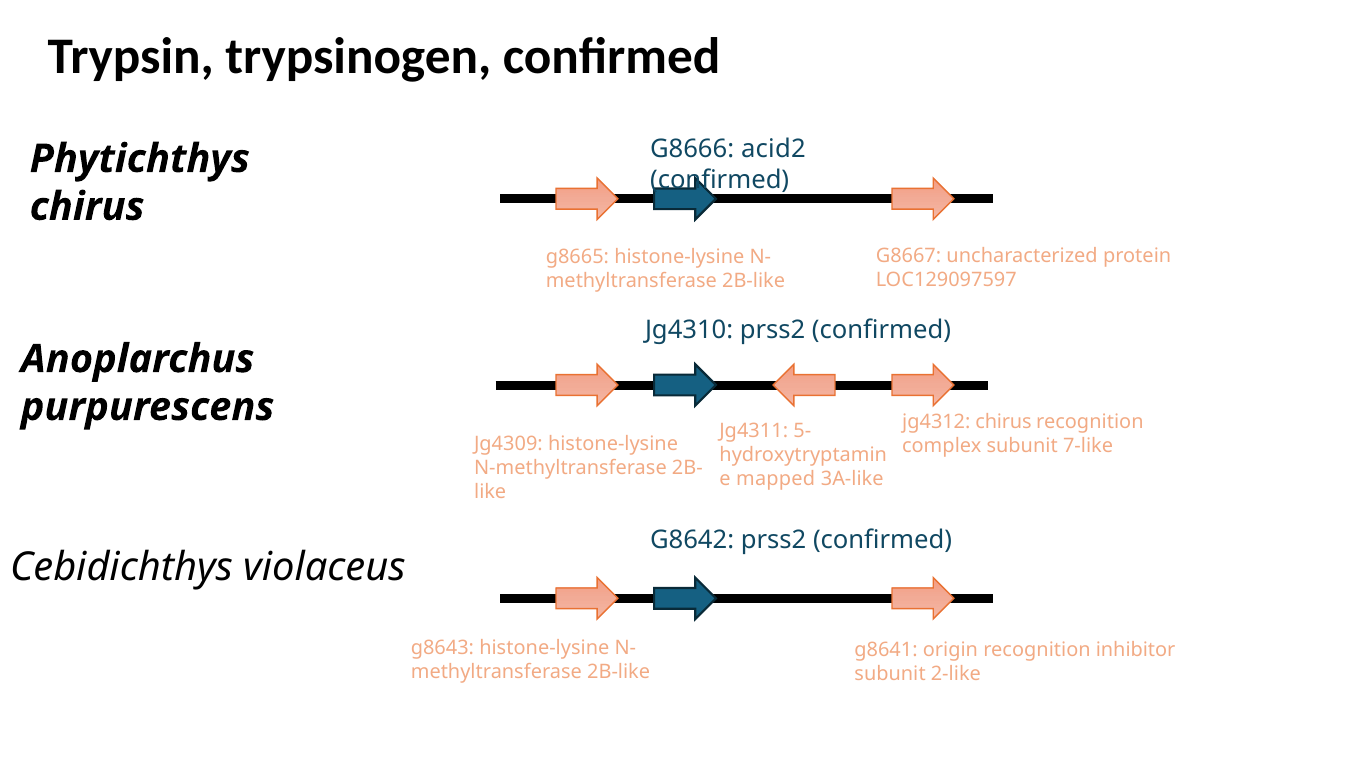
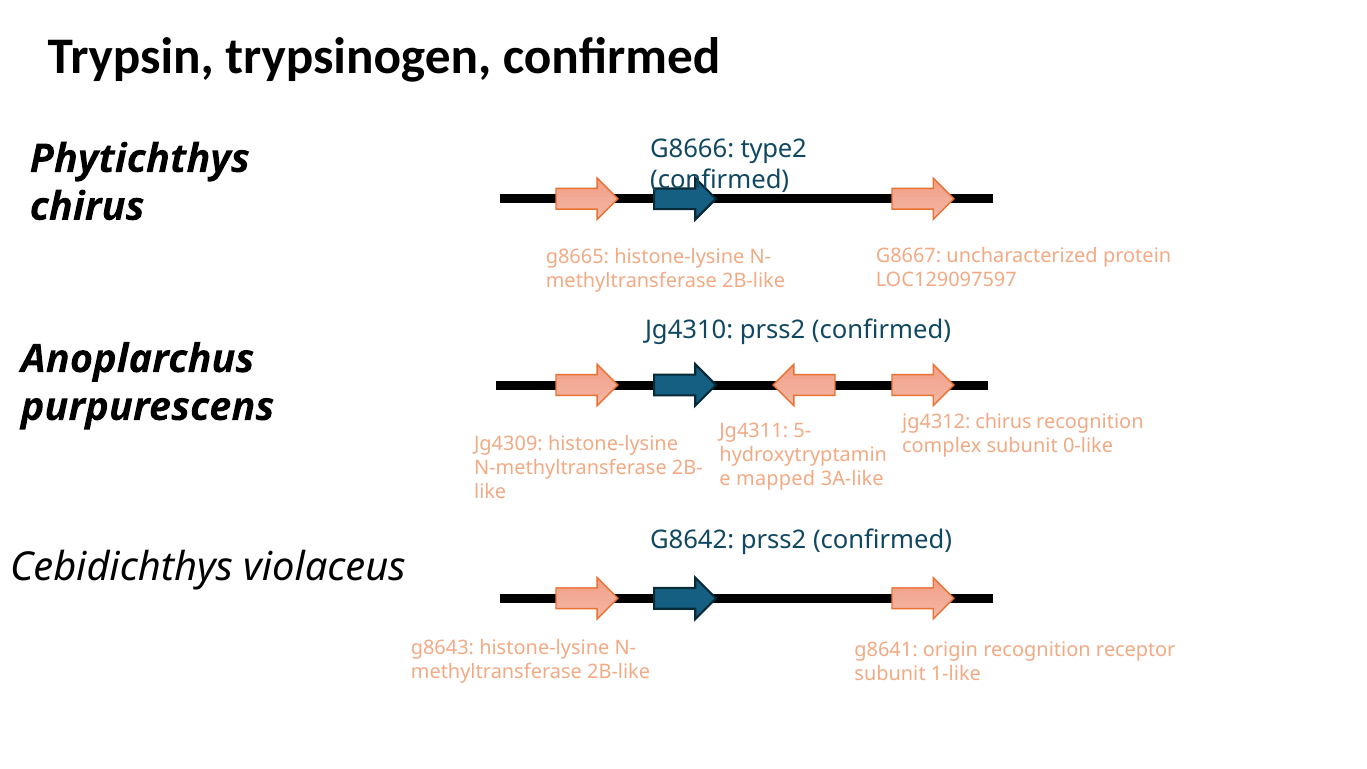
acid2: acid2 -> type2 (774, 149)
7-like: 7-like -> 0-like (1088, 446)
inhibitor: inhibitor -> receptor (1136, 650)
2-like: 2-like -> 1-like (956, 674)
